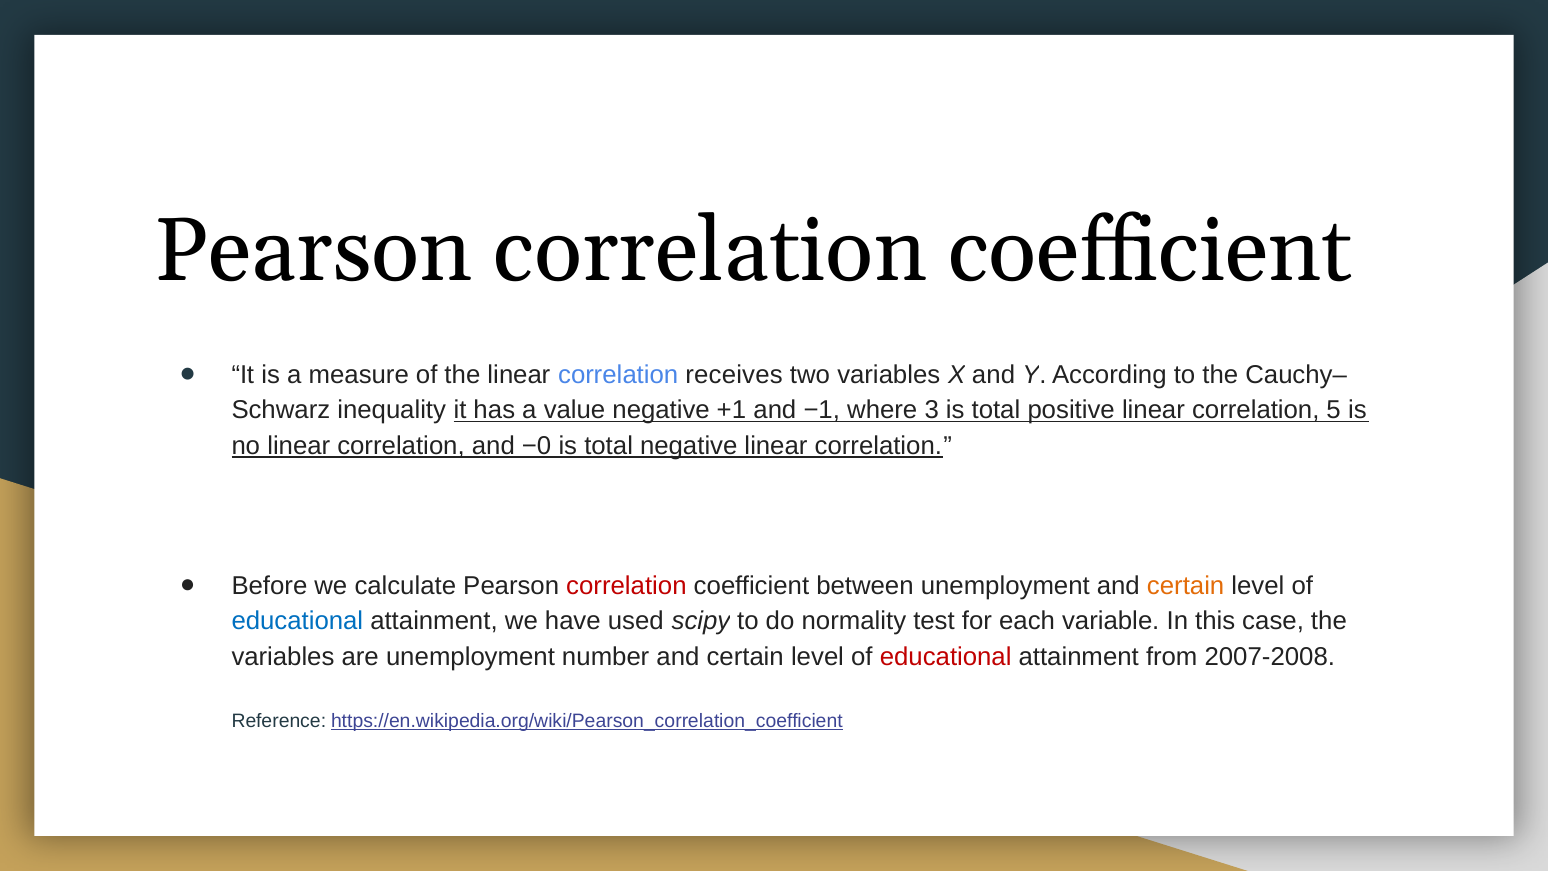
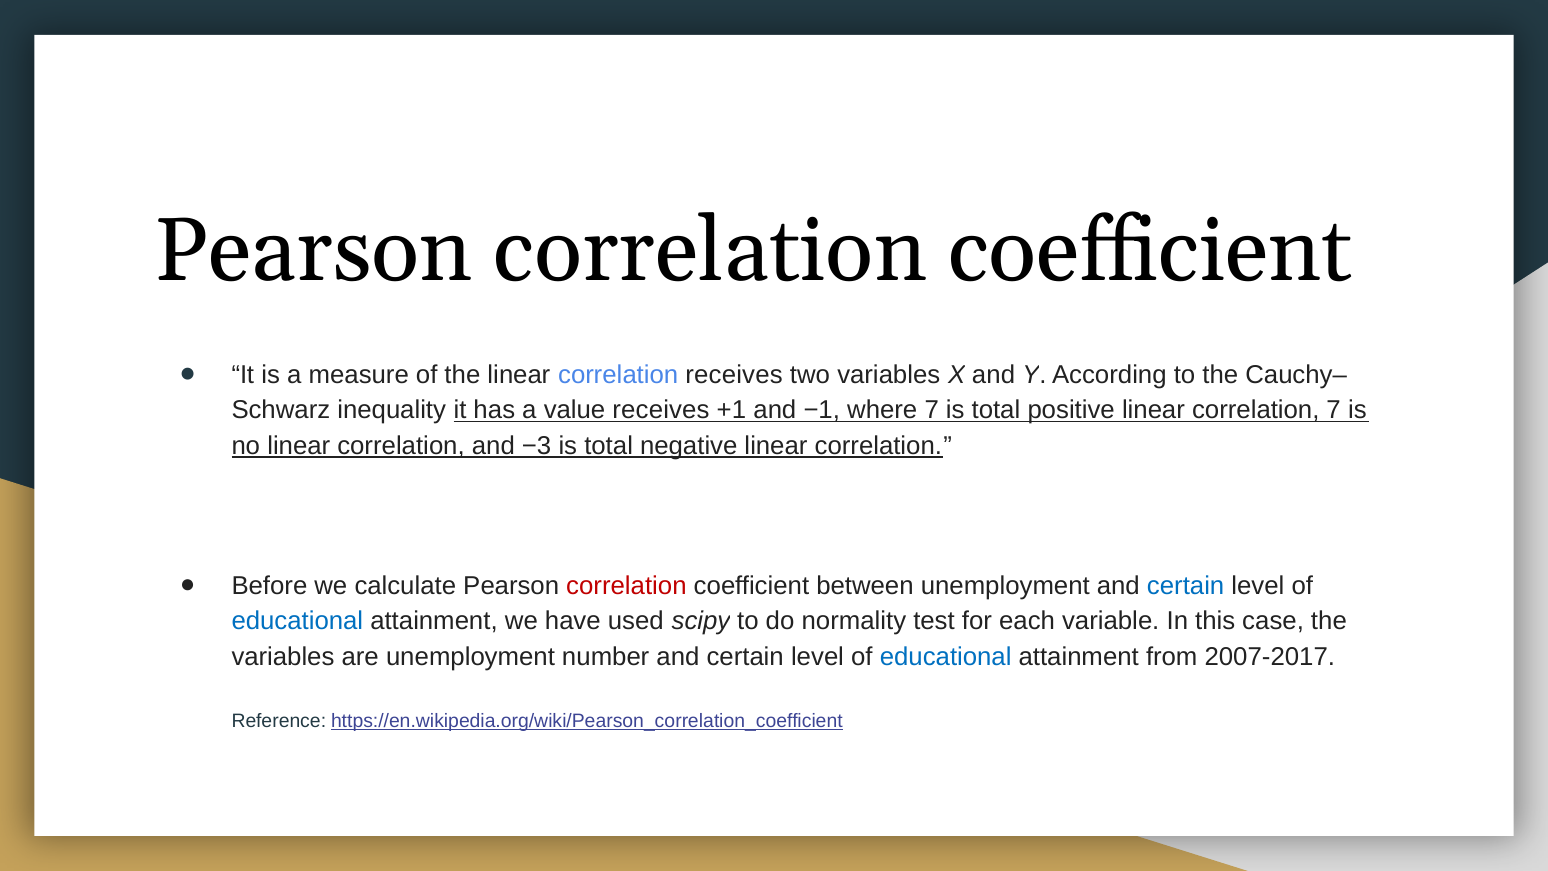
value negative: negative -> receives (661, 410)
where 3: 3 -> 7 (932, 410)
correlation 5: 5 -> 7 (1334, 410)
−0: −0 -> −3 (537, 446)
certain colour: orange -> blue (1186, 586)
educational colour: red -> blue (946, 657)
2007-2008: 2007-2008 -> 2007-2017 (1270, 657)
